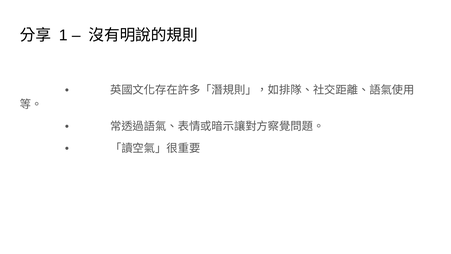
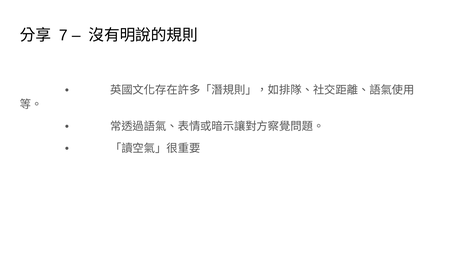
1: 1 -> 7 (63, 35)
